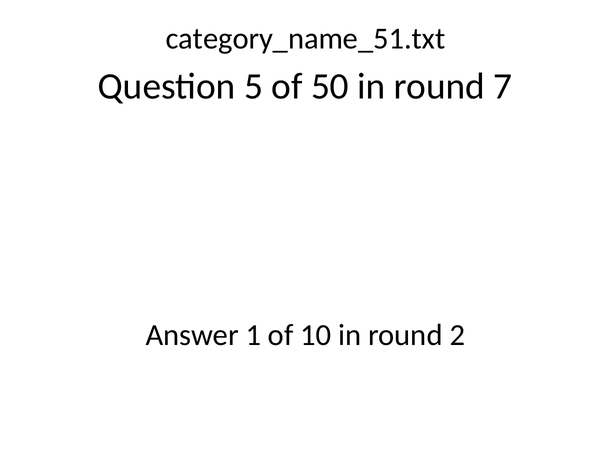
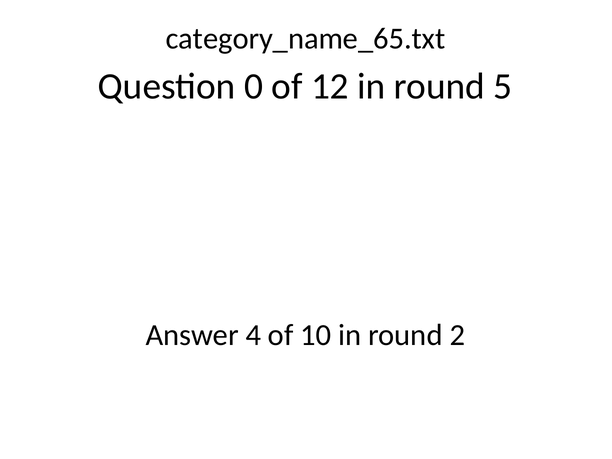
category_name_51.txt: category_name_51.txt -> category_name_65.txt (305, 39)
5: 5 -> 0 (253, 86)
50: 50 -> 12 (330, 86)
7: 7 -> 5 (503, 86)
1: 1 -> 4 (253, 335)
